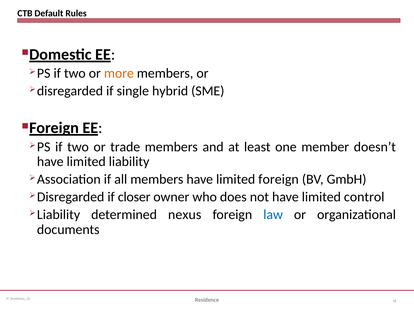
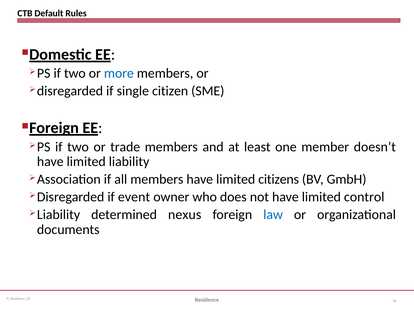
more colour: orange -> blue (119, 74)
hybrid: hybrid -> citizen (170, 91)
limited foreign: foreign -> citizens (279, 180)
closer: closer -> event (134, 197)
